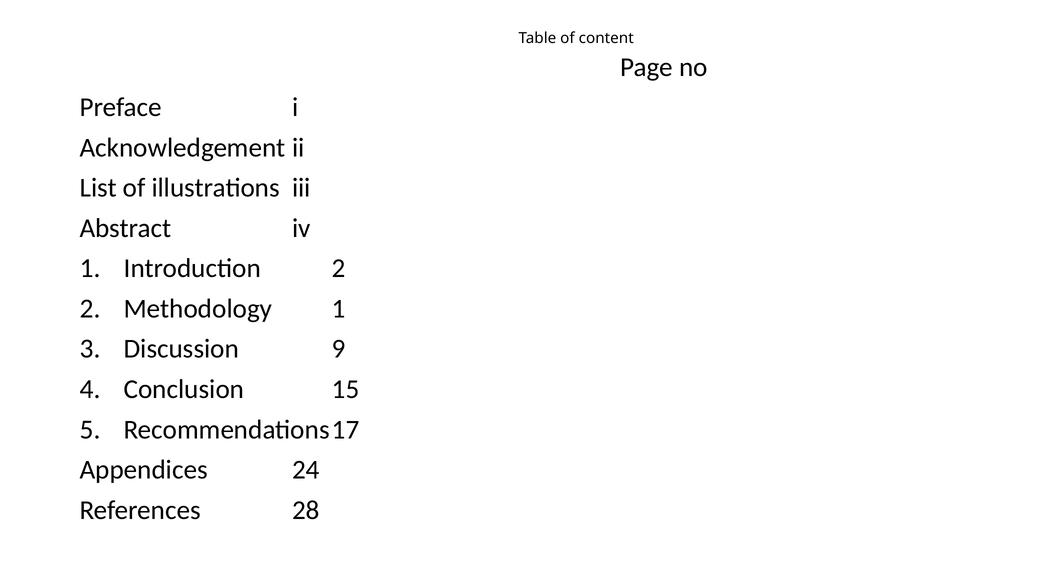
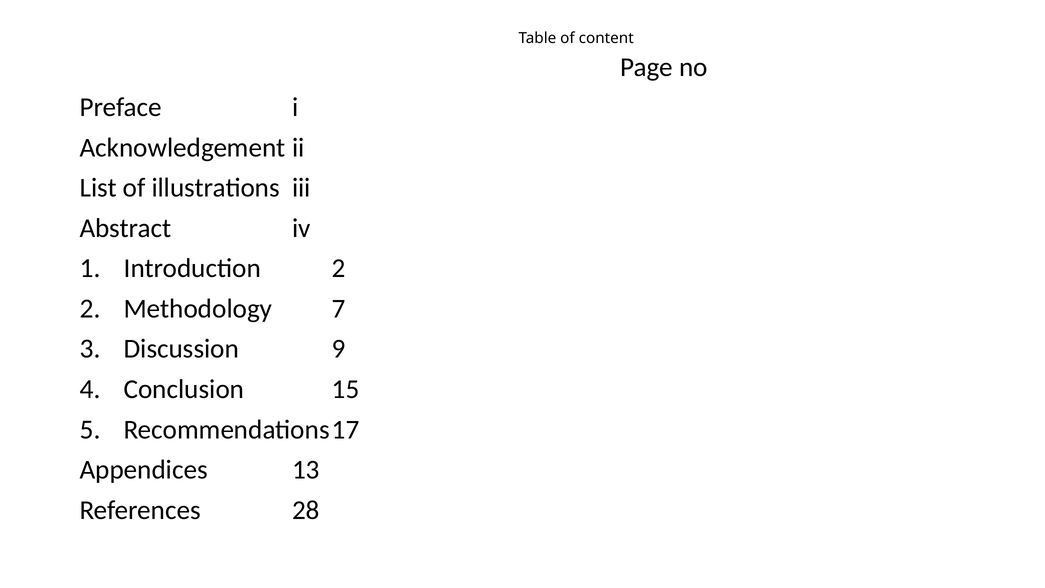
Methodology 1: 1 -> 7 (339, 309)
24: 24 -> 13 (306, 470)
